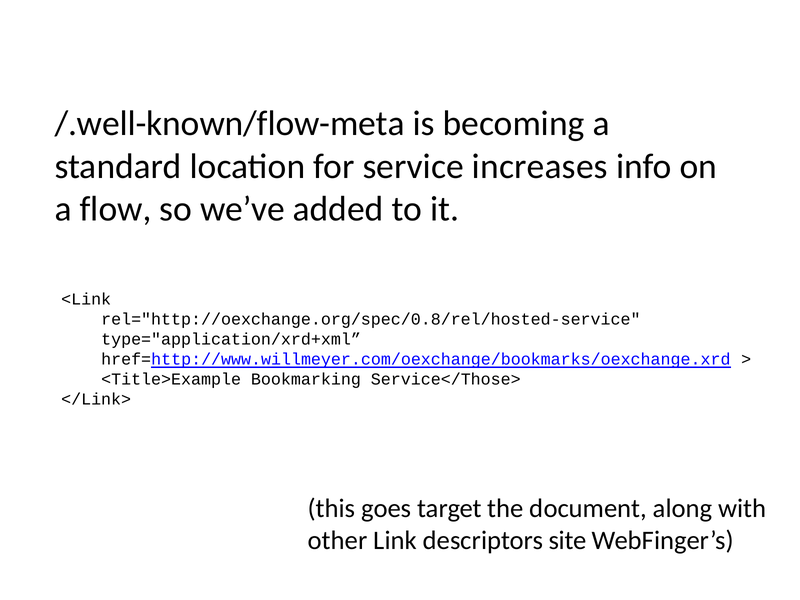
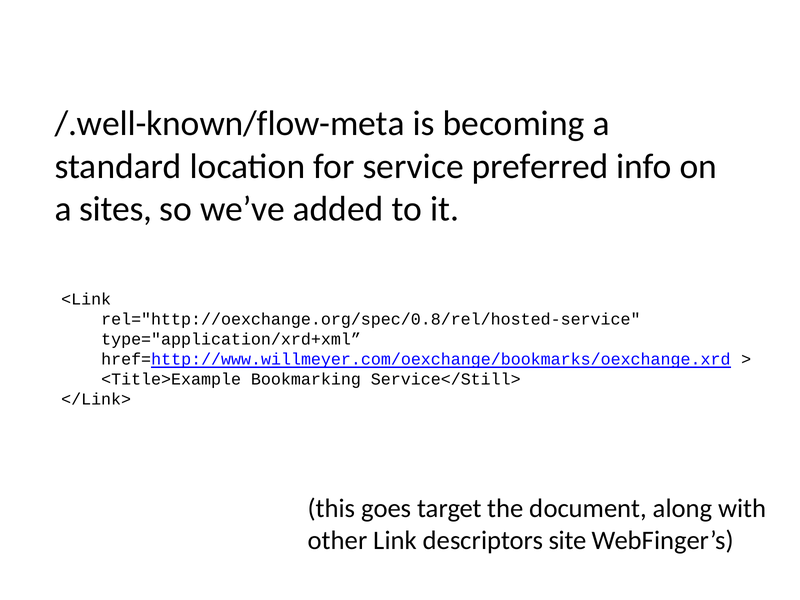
increases: increases -> preferred (540, 166)
flow: flow -> sites (116, 209)
Service</Those>: Service</Those> -> Service</Still> (446, 379)
